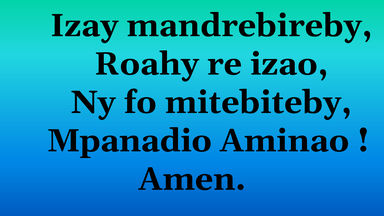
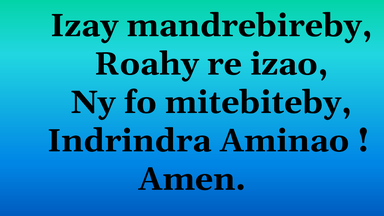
Mpanadio: Mpanadio -> Indrindra (129, 141)
